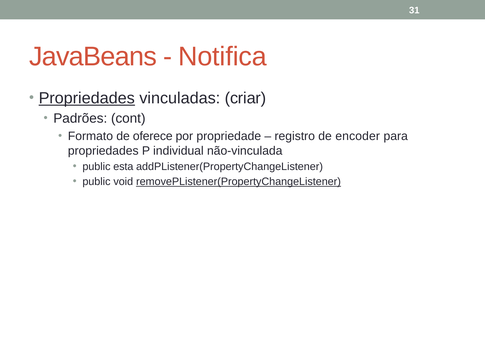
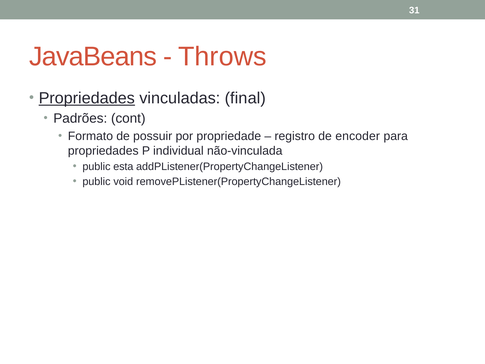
Notifica: Notifica -> Throws (222, 56)
criar: criar -> final (245, 98)
oferece: oferece -> possuir (153, 136)
removePListener(PropertyChangeListener underline: present -> none (238, 182)
